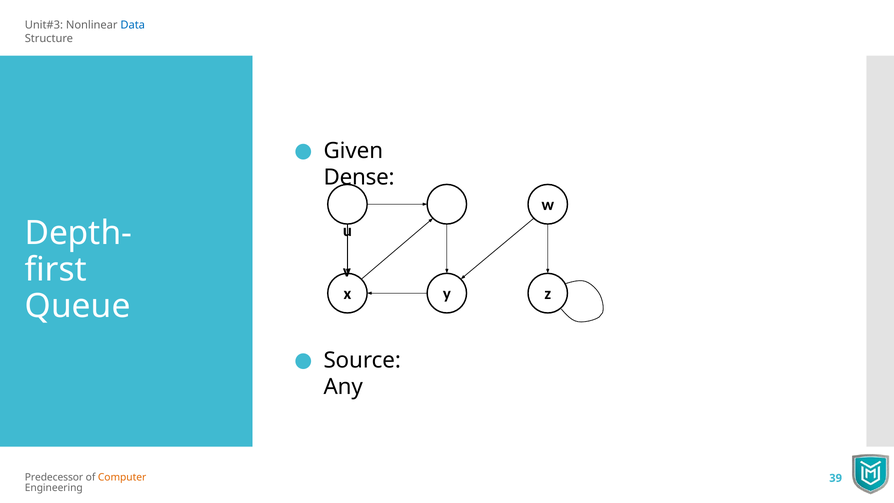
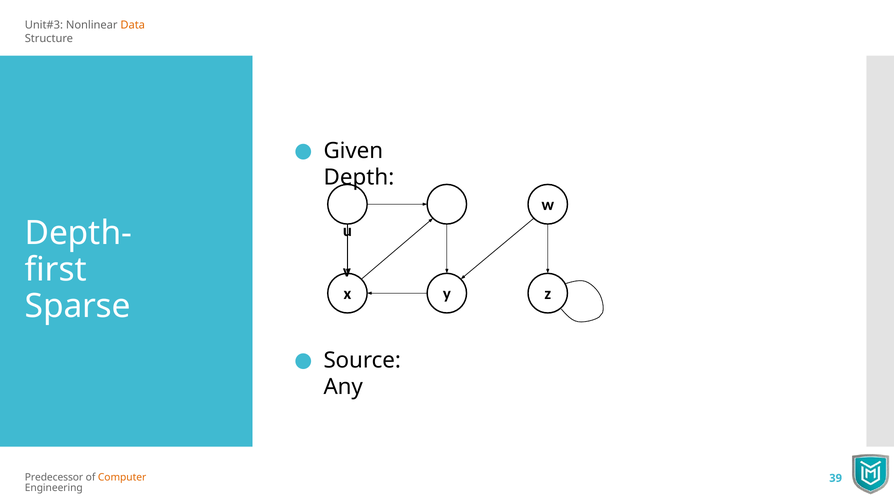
Data colour: blue -> orange (133, 25)
Dense: Dense -> Depth (359, 177)
Queue: Queue -> Sparse (78, 306)
